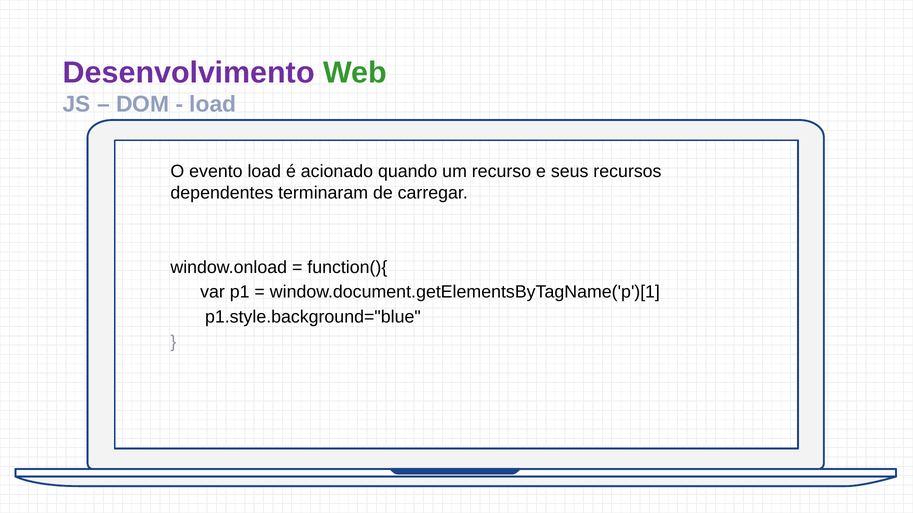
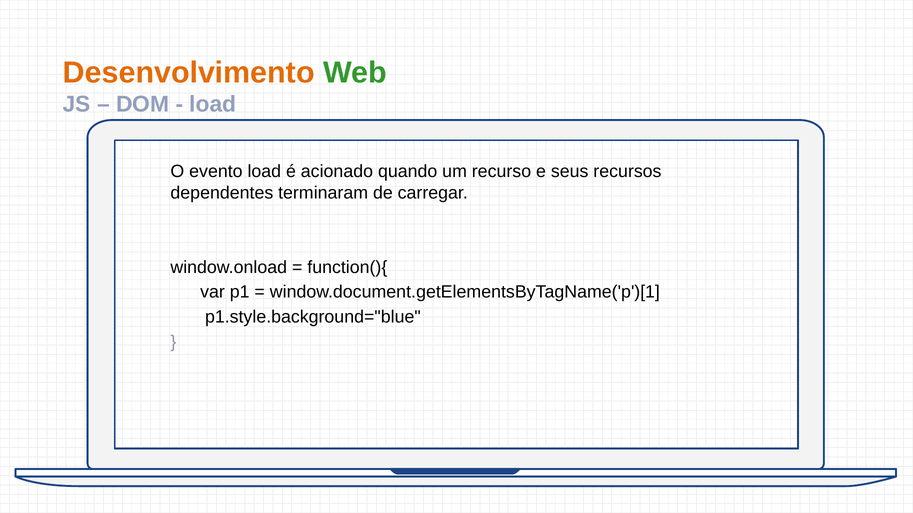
Desenvolvimento colour: purple -> orange (189, 73)
